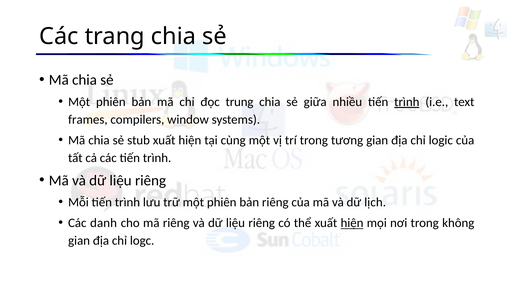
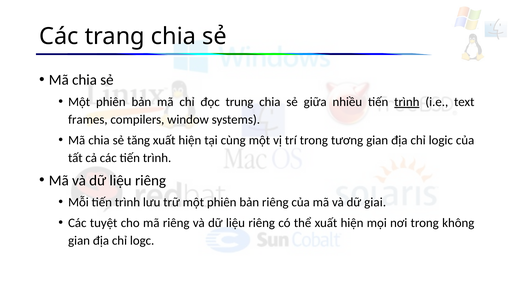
stub: stub -> tăng (139, 140)
lịch: lịch -> giai (375, 202)
danh: danh -> tuyệt (104, 223)
hiện underline: present -> none (352, 223)
